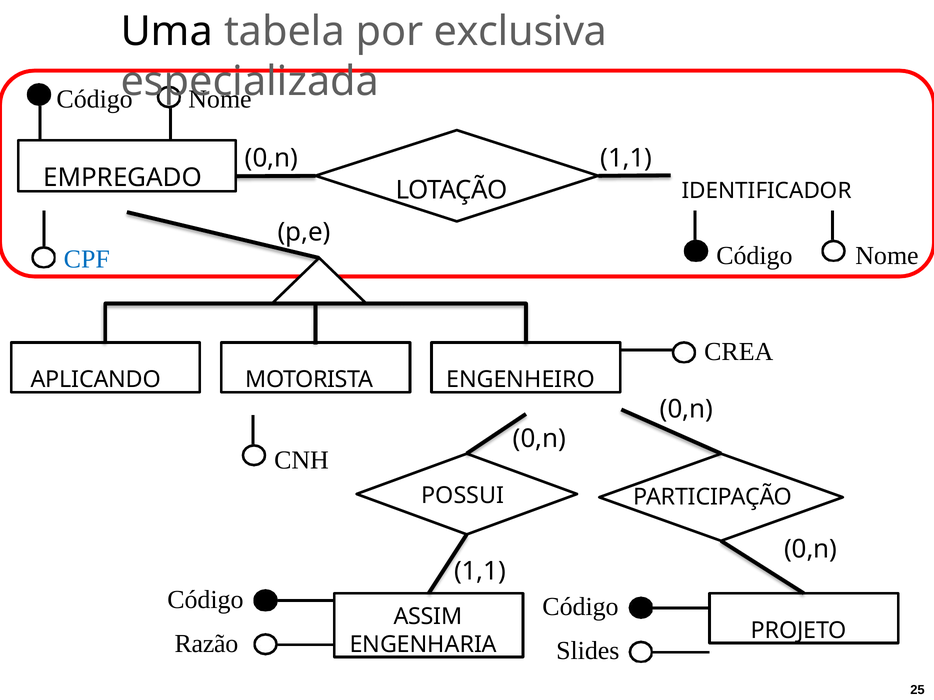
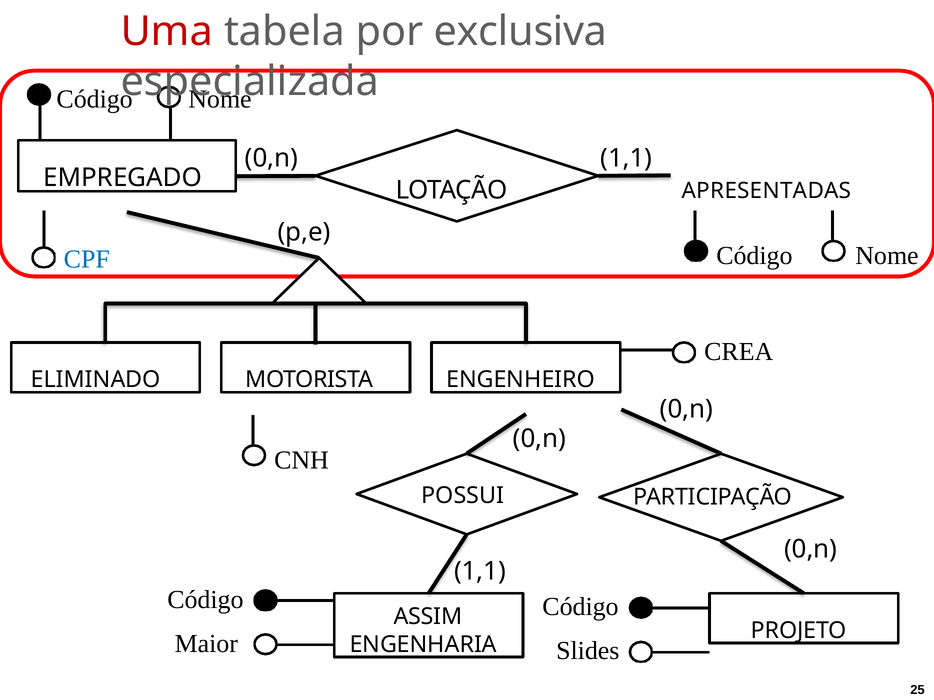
Uma colour: black -> red (167, 32)
IDENTIFICADOR: IDENTIFICADOR -> APRESENTADAS (767, 191)
APLICANDO: APLICANDO -> ELIMINADO (96, 380)
Razão: Razão -> Maior (206, 644)
